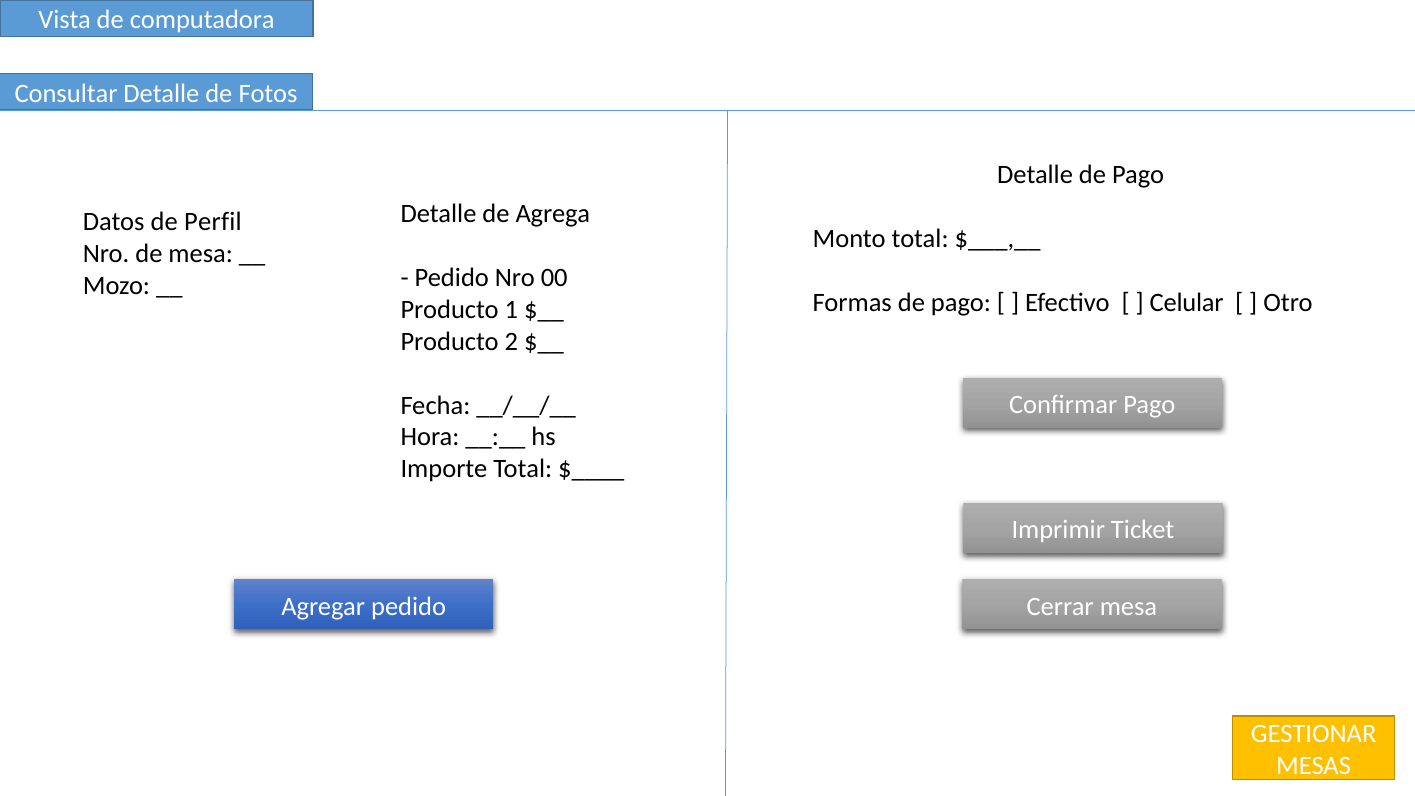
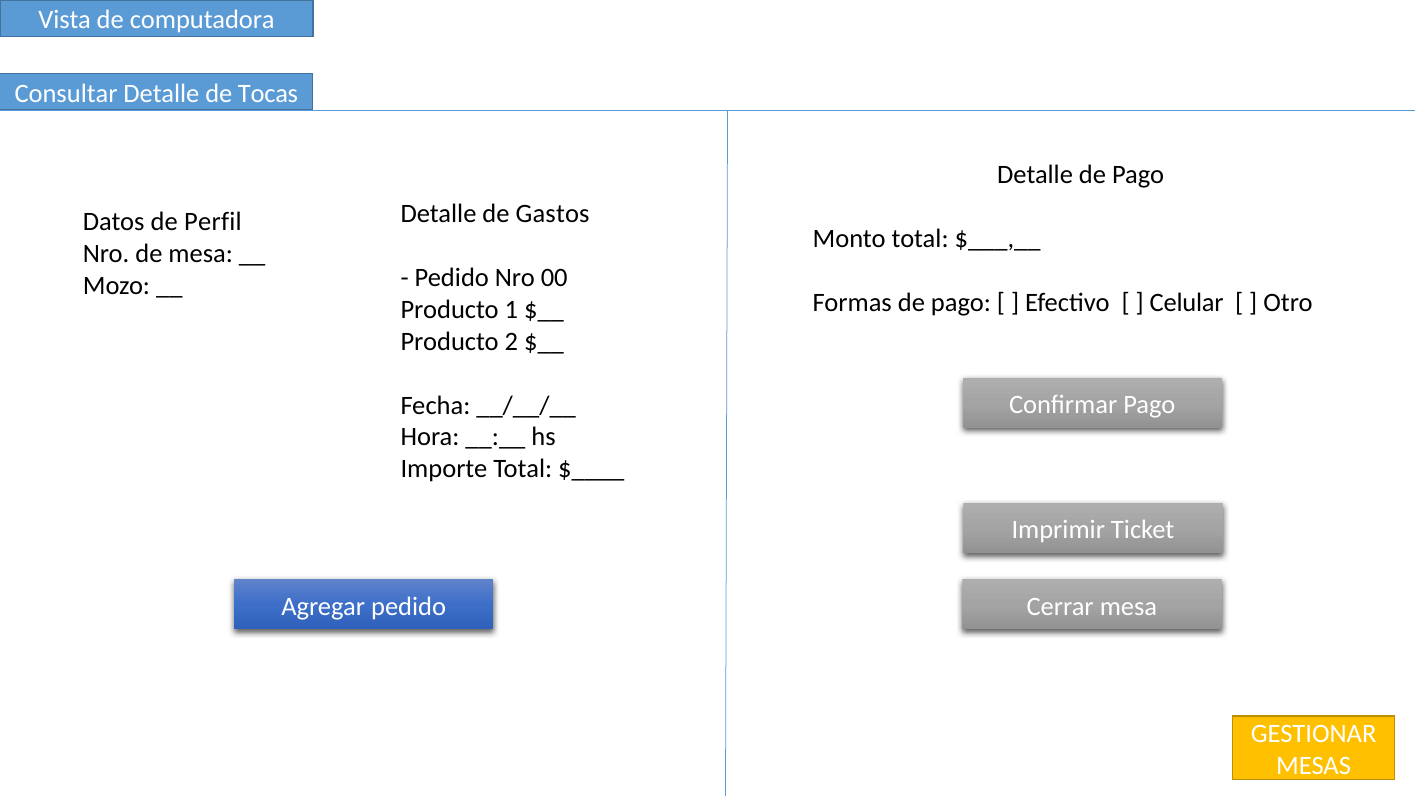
Fotos: Fotos -> Tocas (268, 94)
Agrega: Agrega -> Gastos (553, 214)
